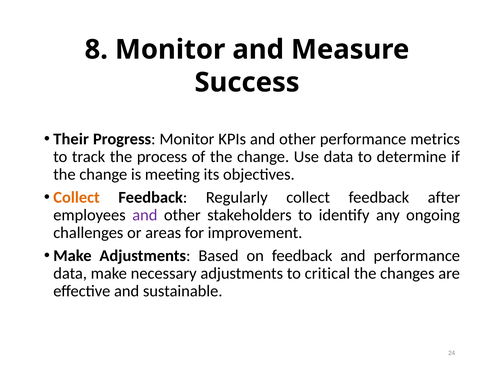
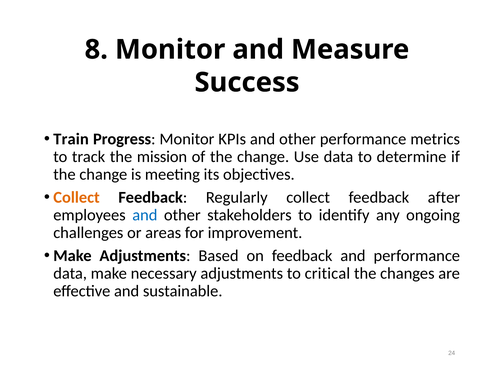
Their: Their -> Train (71, 139)
process: process -> mission (162, 157)
and colour: purple -> blue (145, 215)
